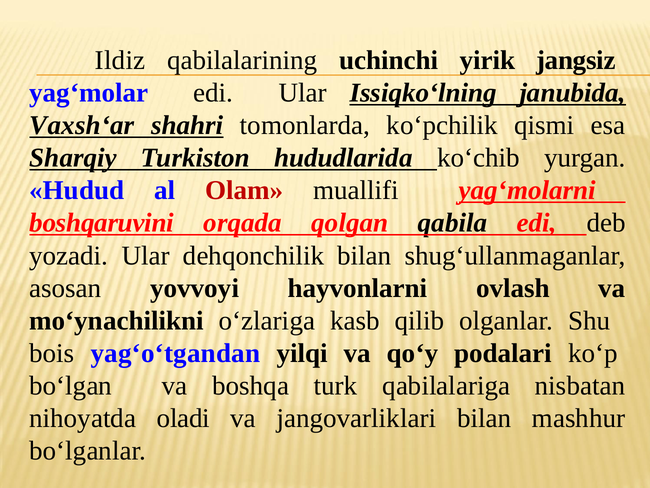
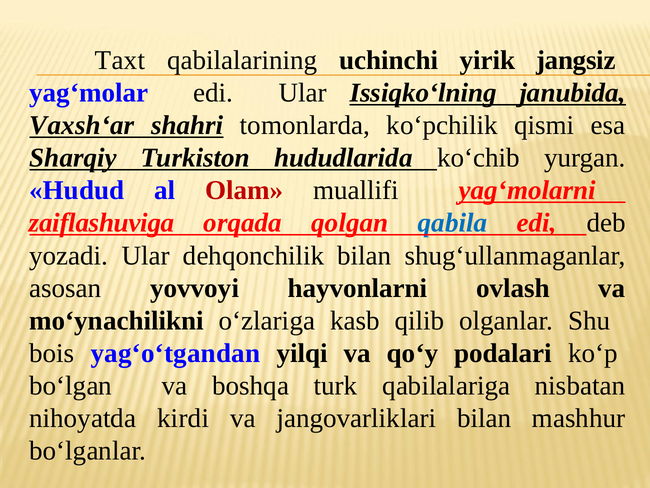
Ildiz: Ildiz -> Taxt (120, 60)
boshqaruvini: boshqaruvini -> zaiflashuviga (102, 223)
qabila colour: black -> blue (453, 223)
oladi: oladi -> kirdi (183, 418)
